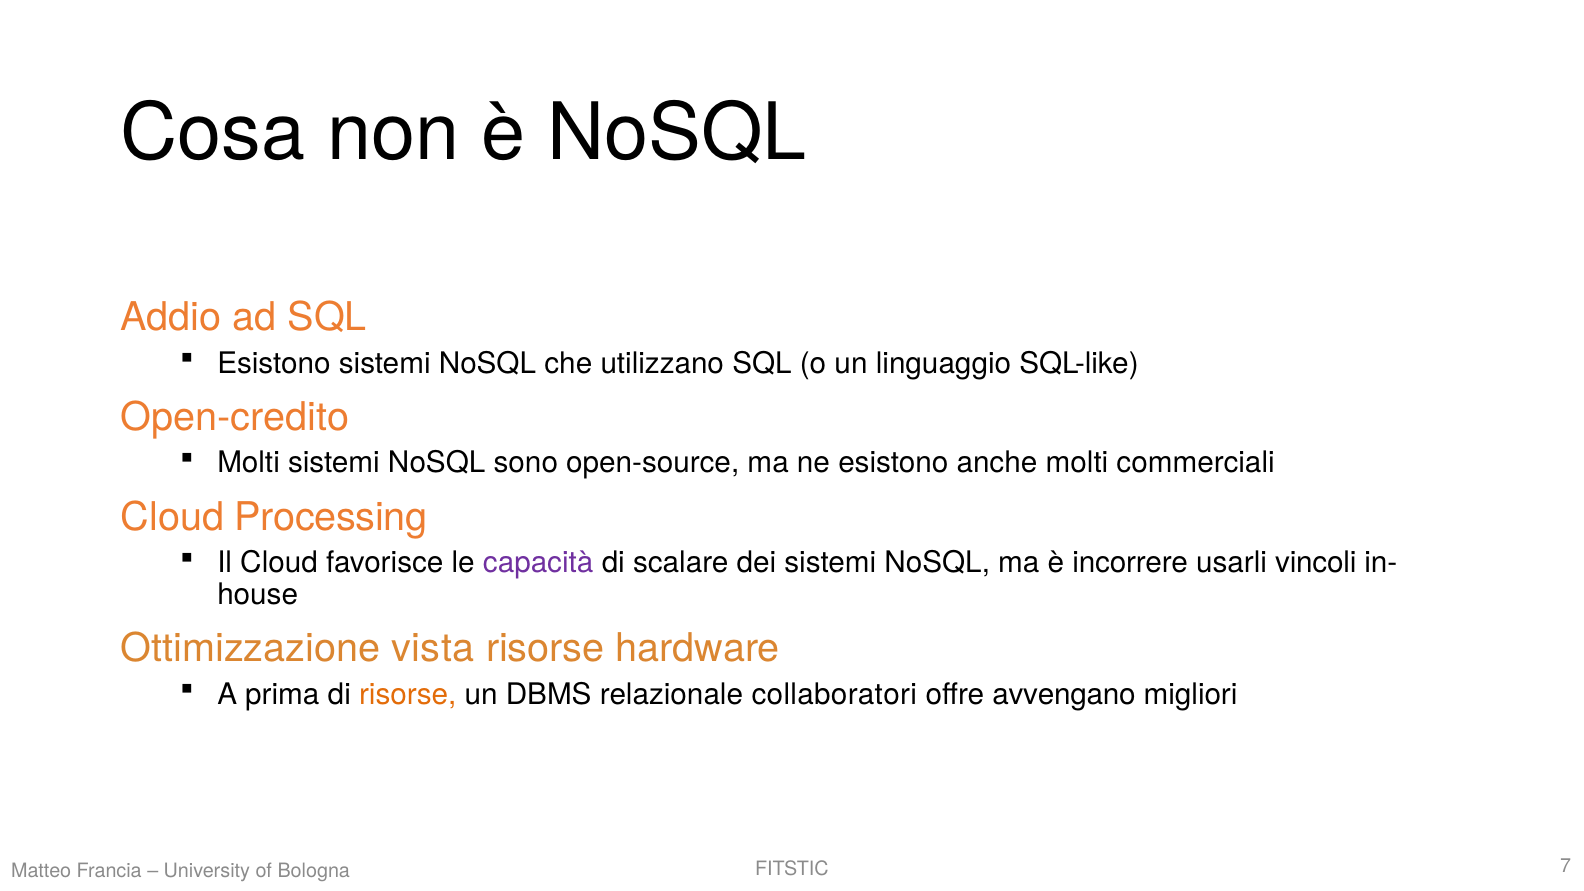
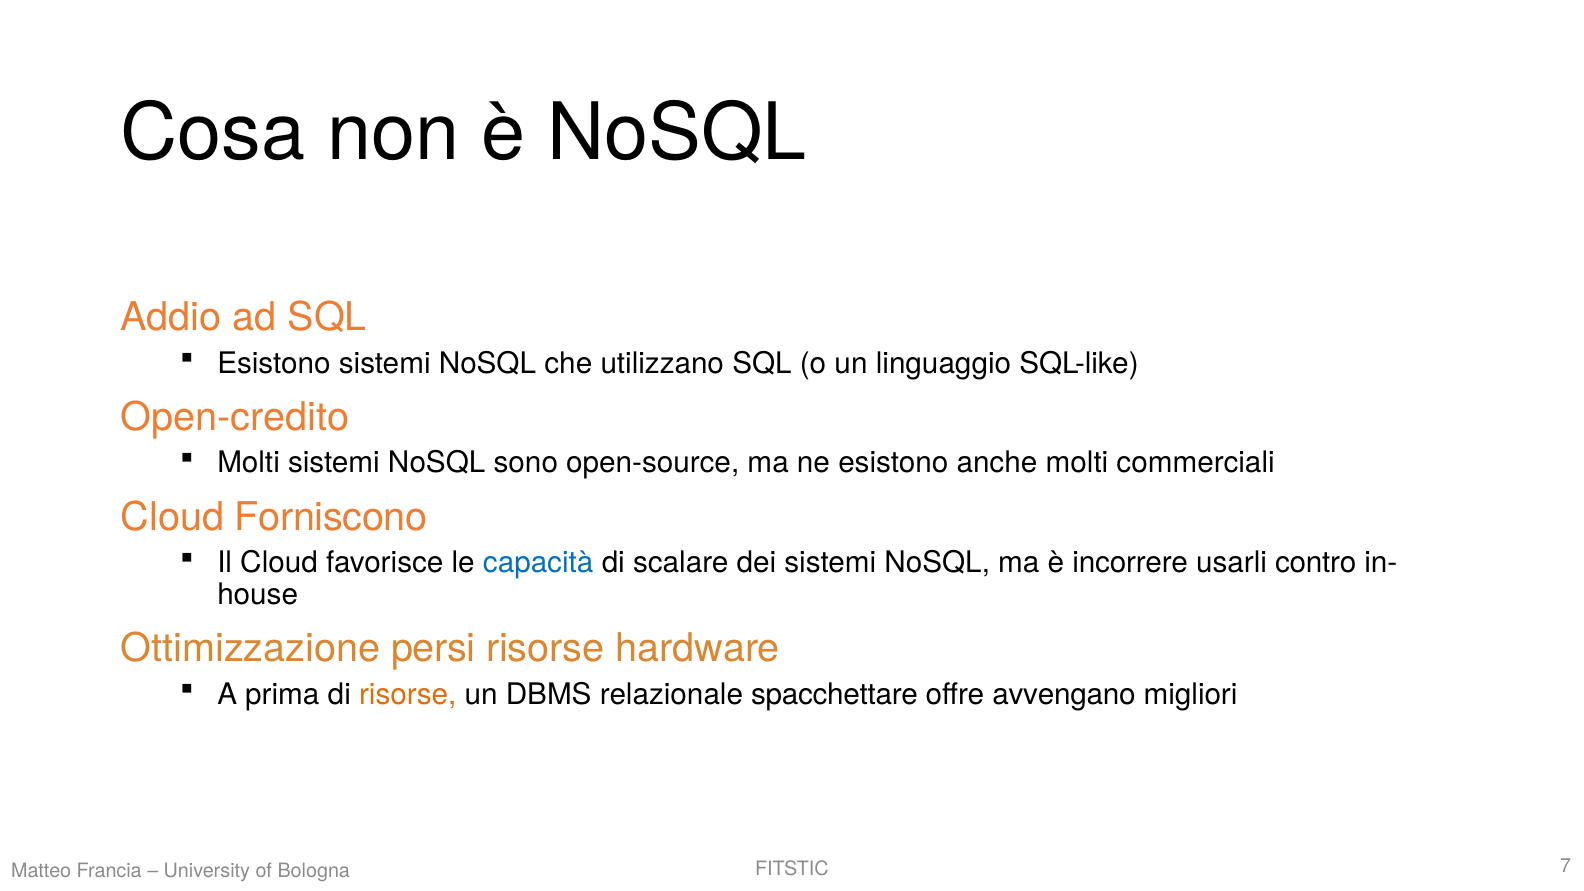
Processing: Processing -> Forniscono (331, 517)
capacità colour: purple -> blue (538, 563)
vincoli: vincoli -> contro (1316, 563)
vista: vista -> persi (433, 649)
collaboratori: collaboratori -> spacchettare (835, 694)
